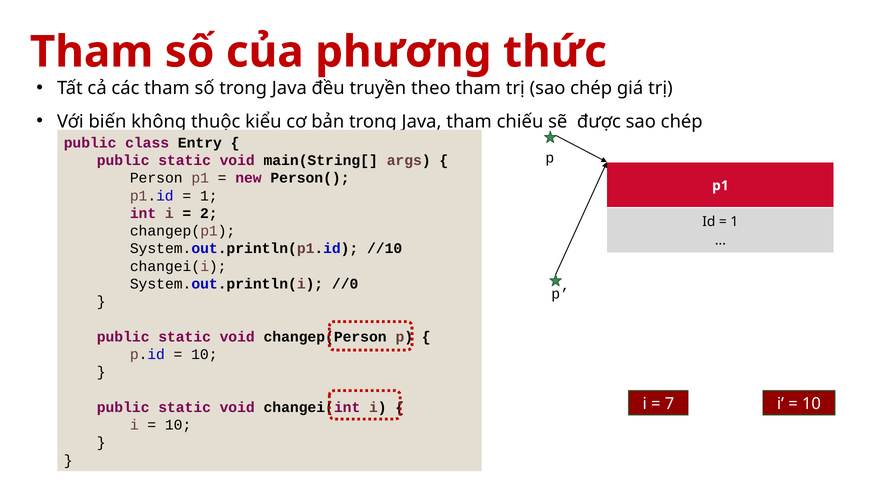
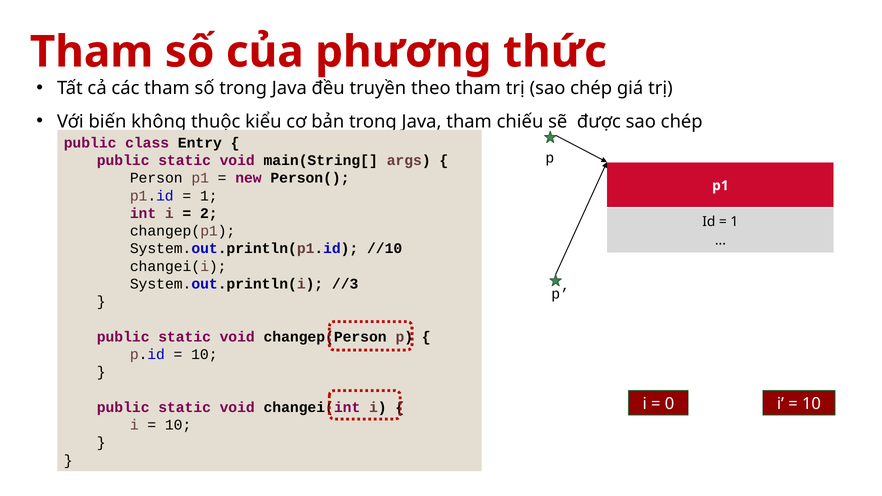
//0: //0 -> //3 (345, 284)
7: 7 -> 0 (670, 404)
